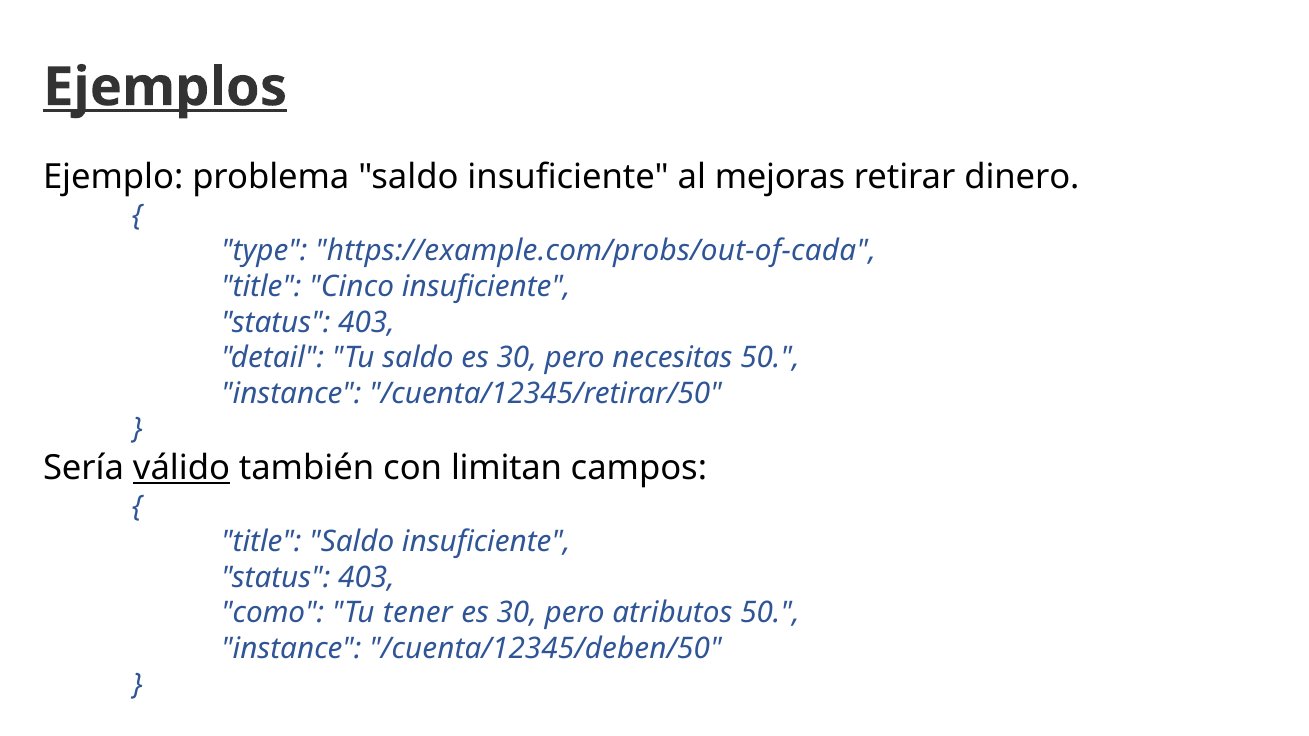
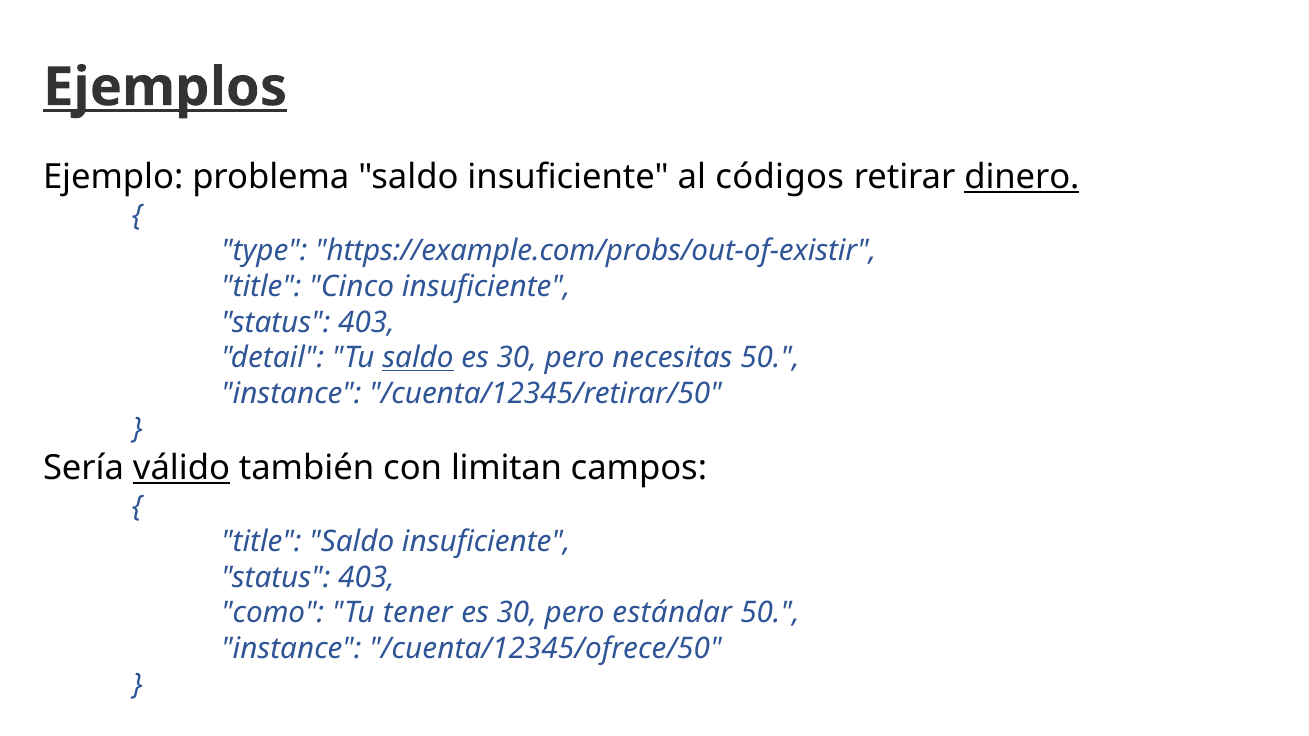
mejoras: mejoras -> códigos (780, 177)
dinero underline: none -> present (1022, 177)
https://example.com/probs/out-of-cada: https://example.com/probs/out-of-cada -> https://example.com/probs/out-of-existir (596, 251)
saldo underline: none -> present (418, 358)
atributos: atributos -> estándar (672, 613)
/cuenta/12345/deben/50: /cuenta/12345/deben/50 -> /cuenta/12345/ofrece/50 (545, 649)
